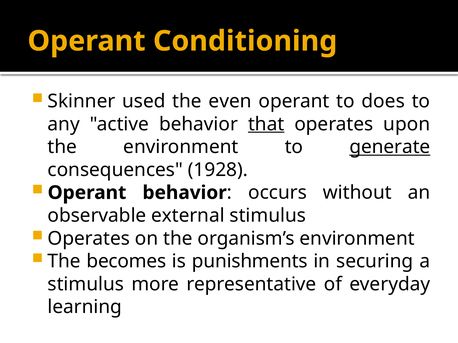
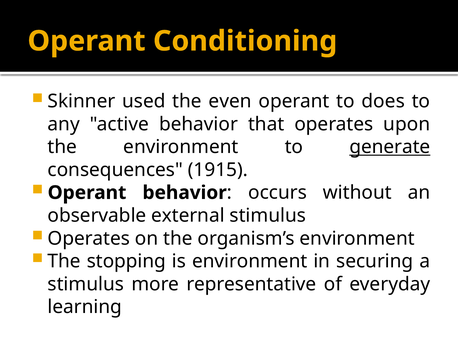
that underline: present -> none (266, 124)
1928: 1928 -> 1915 (218, 170)
becomes: becomes -> stopping (126, 262)
is punishments: punishments -> environment (250, 262)
